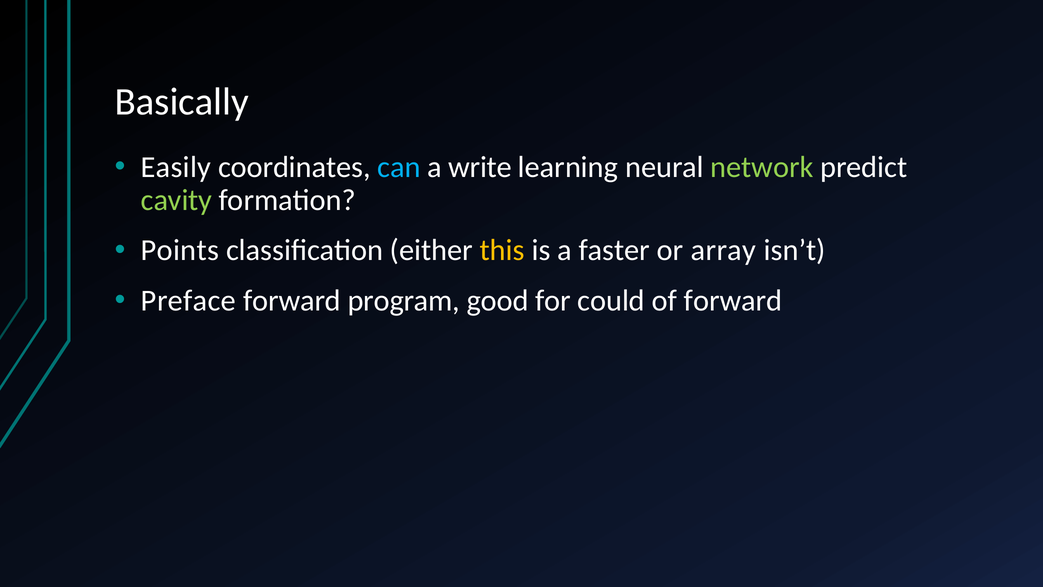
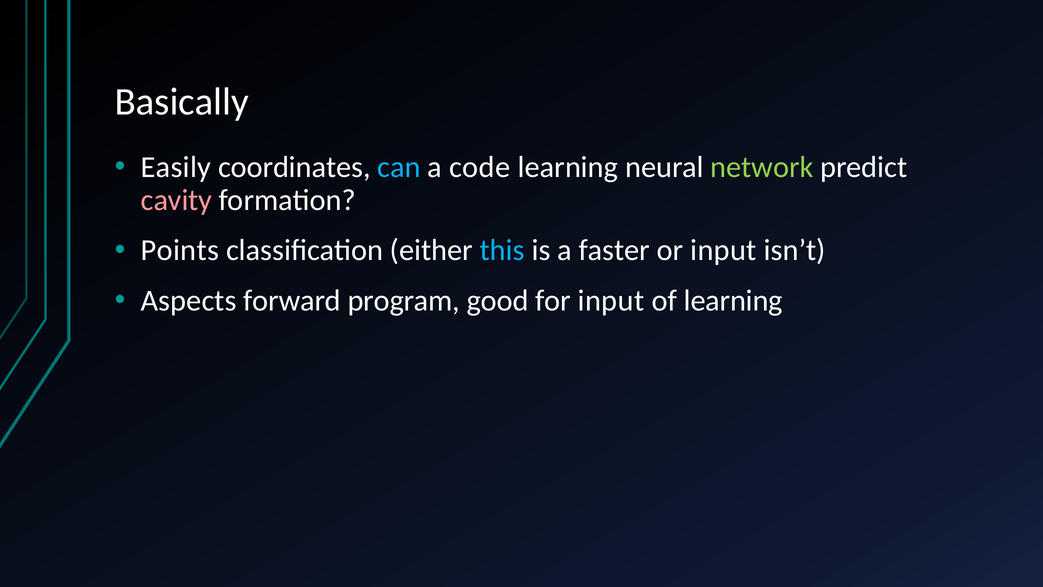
write: write -> code (480, 167)
cavity colour: light green -> pink (177, 200)
this colour: yellow -> light blue (502, 250)
or array: array -> input (723, 250)
Preface: Preface -> Aspects (189, 300)
for could: could -> input (611, 300)
of forward: forward -> learning (733, 300)
